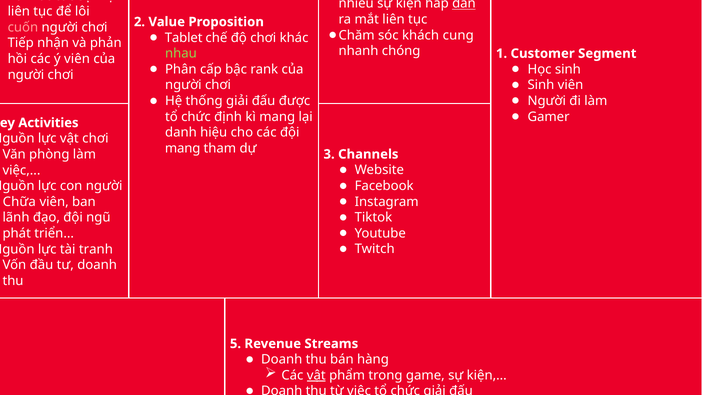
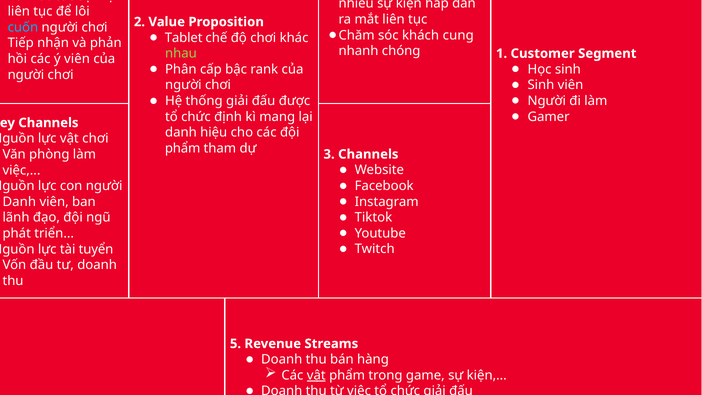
dẫn underline: present -> none (464, 4)
cuốn colour: pink -> light blue (23, 27)
Activities: Activities -> Channels (48, 123)
mang: mang -> phẩm (183, 148)
Chữa: Chữa -> Danh (19, 202)
tranh: tranh -> tuyển (96, 249)
